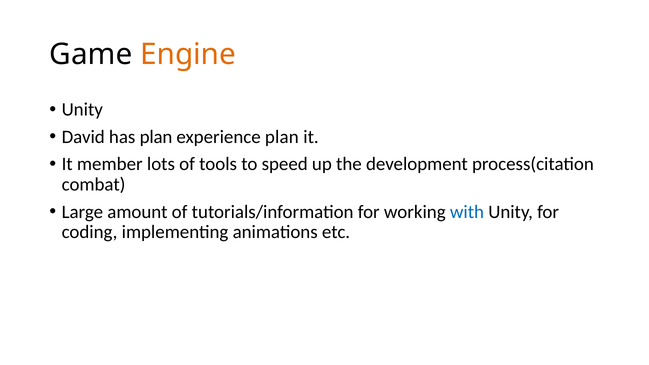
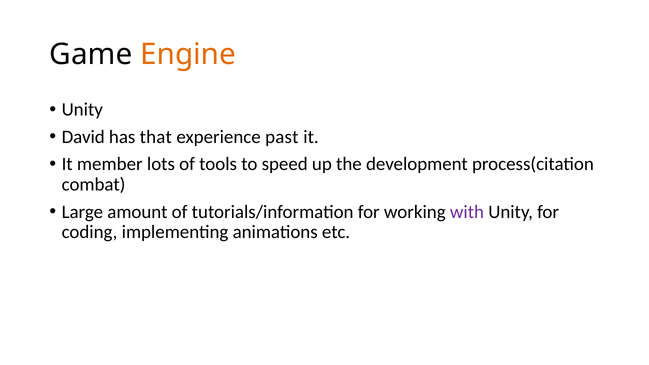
has plan: plan -> that (156, 137)
experience plan: plan -> past (282, 137)
with colour: blue -> purple (467, 212)
